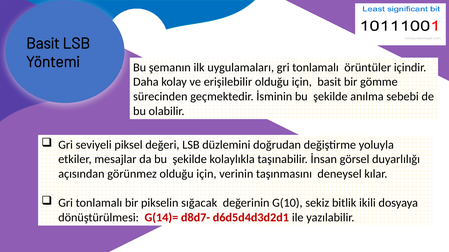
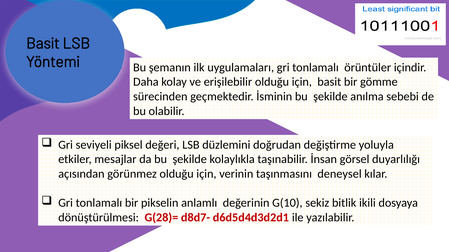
sığacak: sığacak -> anlamlı (199, 203)
G(14)=: G(14)= -> G(28)= (161, 218)
